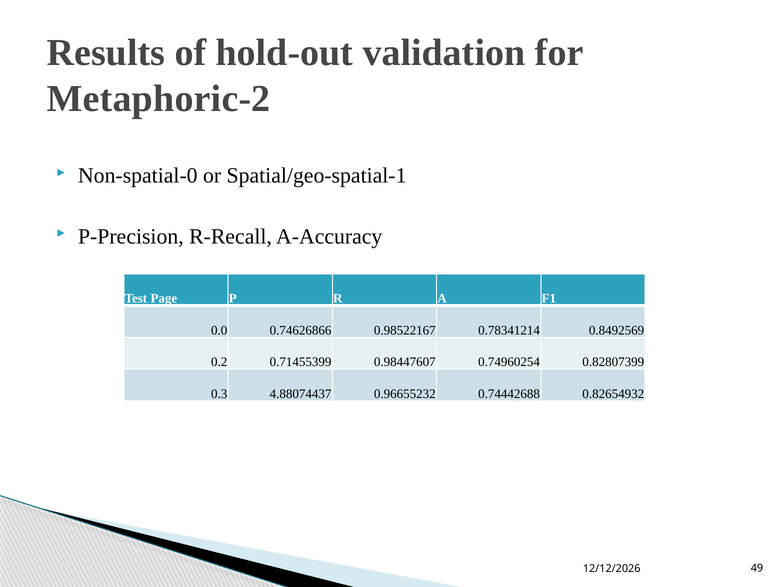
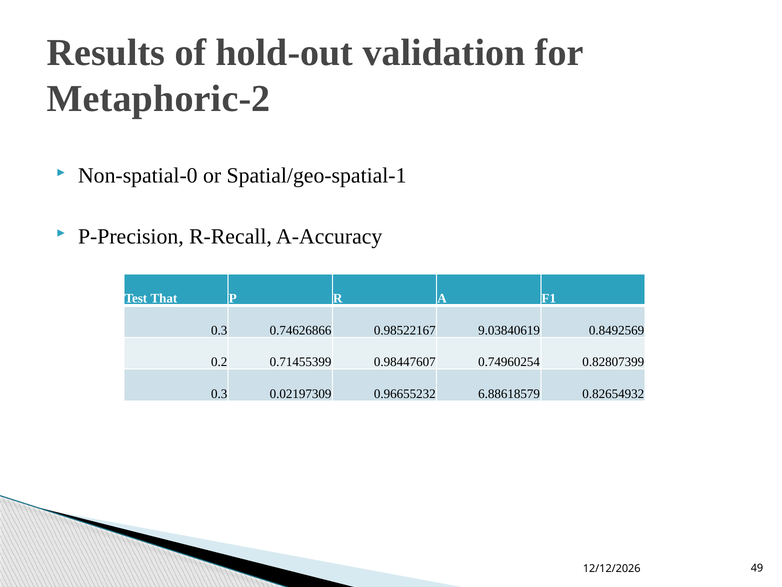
Page: Page -> That (164, 298)
0.0: 0.0 -> 0.3 (219, 330)
0.78341214: 0.78341214 -> 9.03840619 (509, 330)
4.88074437: 4.88074437 -> 0.02197309 (301, 393)
0.74442688: 0.74442688 -> 6.88618579 (509, 393)
